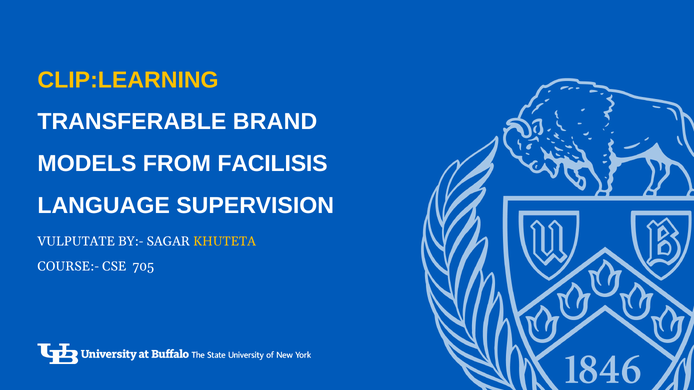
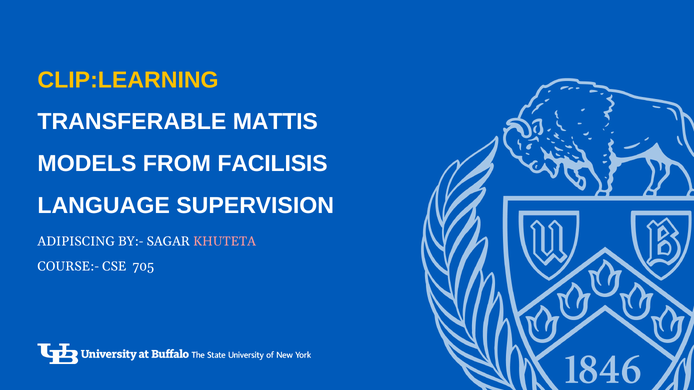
BRAND: BRAND -> MATTIS (275, 122)
VULPUTATE: VULPUTATE -> ADIPISCING (76, 242)
KHUTETA colour: yellow -> pink (225, 242)
